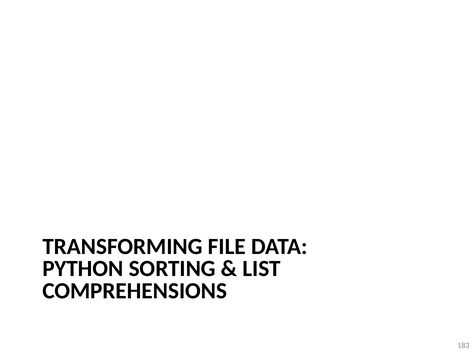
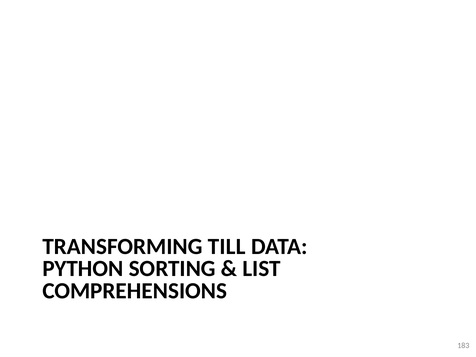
FILE: FILE -> TILL (227, 246)
